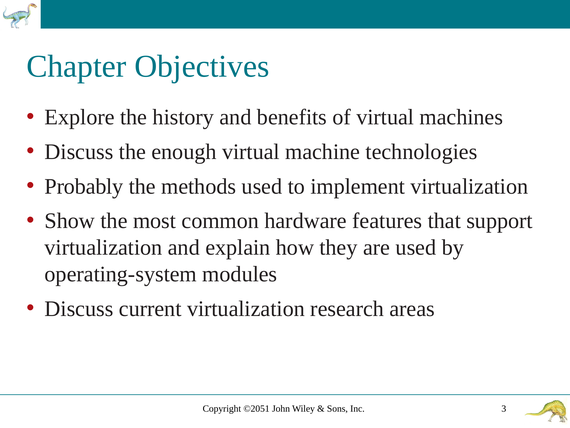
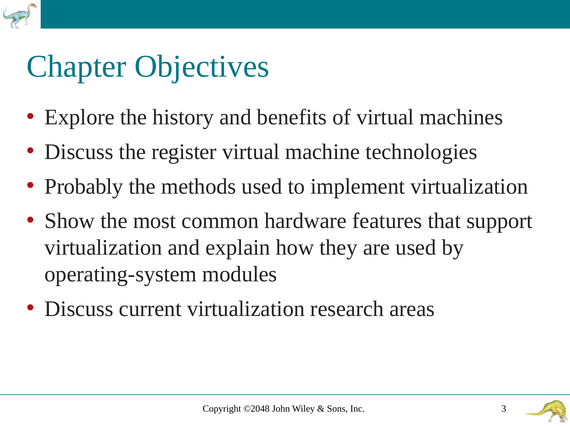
enough: enough -> register (184, 152)
©2051: ©2051 -> ©2048 (257, 408)
